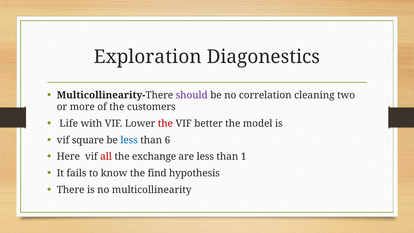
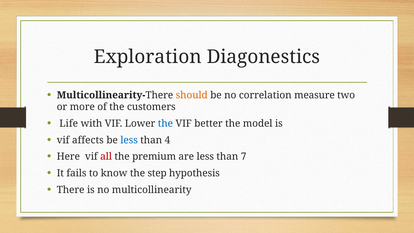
should colour: purple -> orange (192, 95)
cleaning: cleaning -> measure (314, 95)
the colour: red -> blue (165, 123)
square: square -> affects (88, 140)
6: 6 -> 4 (167, 140)
exchange: exchange -> premium (154, 157)
1: 1 -> 7 (244, 157)
find: find -> step (157, 173)
